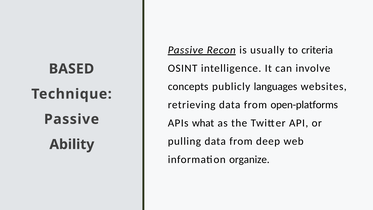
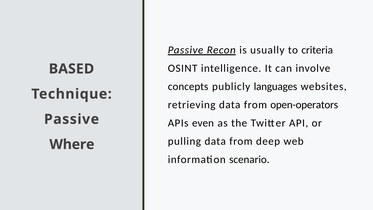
open-platforms: open-platforms -> open-operators (304, 105)
what: what -> even (203, 123)
Ability: Ability -> Where (72, 144)
organize: organize -> scenario (249, 159)
